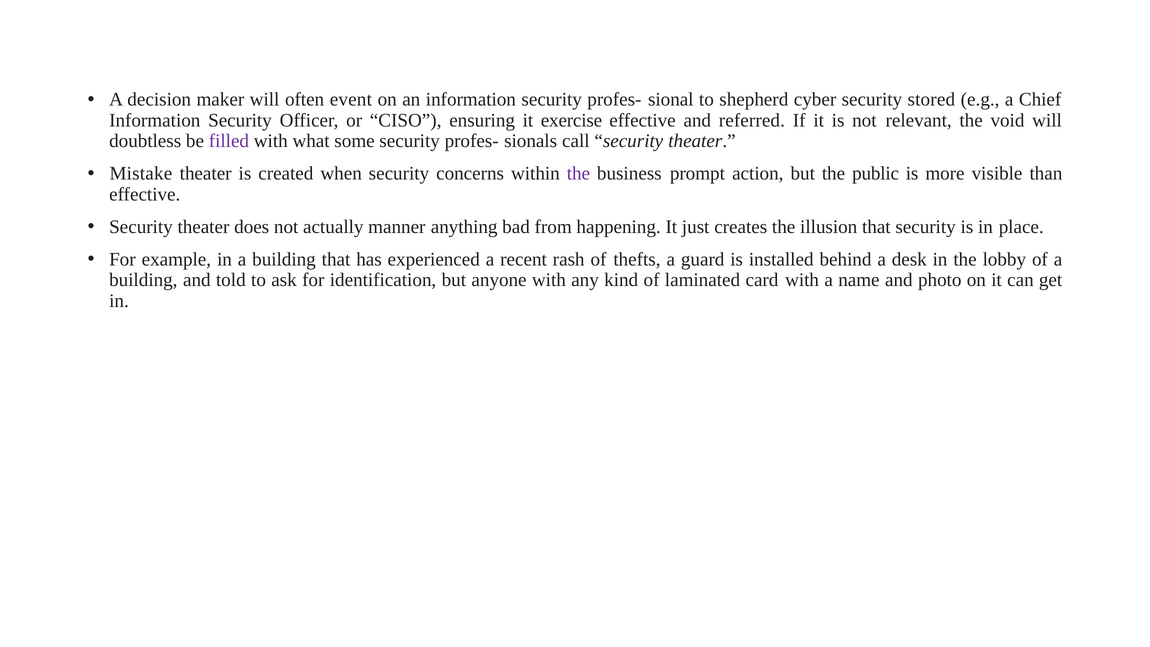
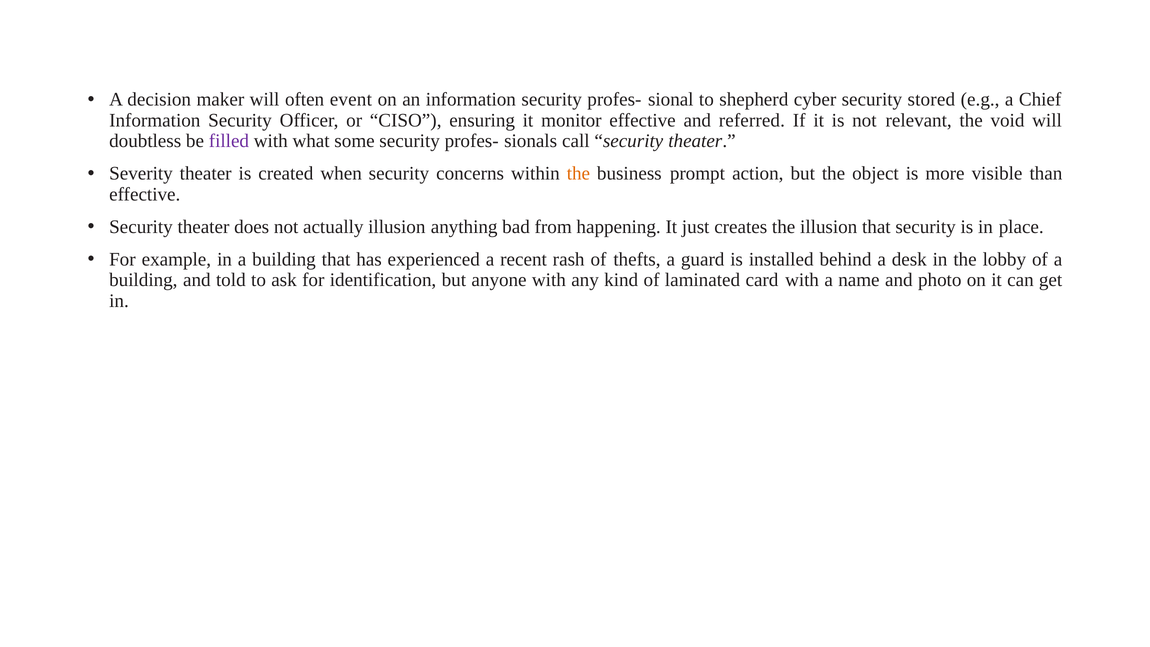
exercise: exercise -> monitor (571, 120)
Mistake: Mistake -> Severity (141, 174)
the colour: purple -> orange (578, 174)
public: public -> object (875, 174)
actually manner: manner -> illusion (397, 227)
